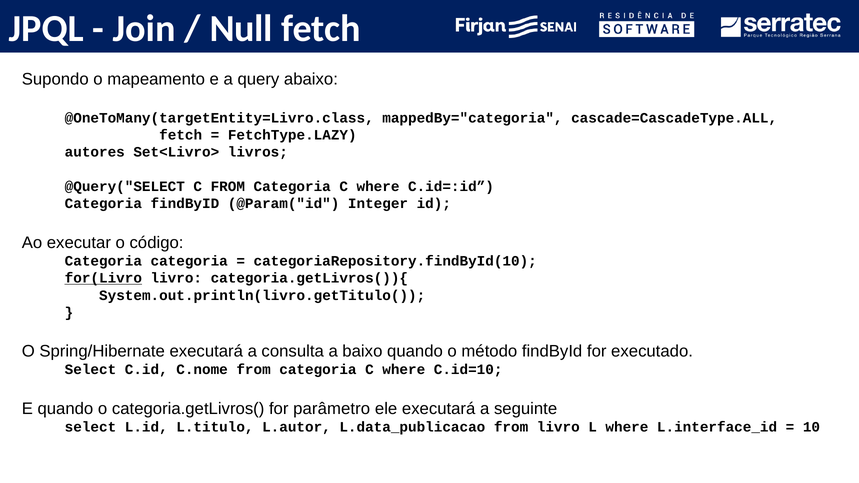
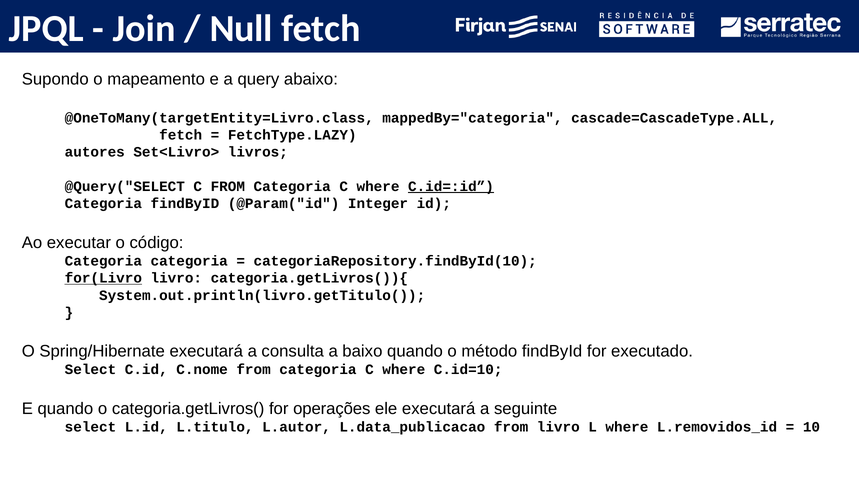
C.id=:id underline: none -> present (451, 187)
parâmetro: parâmetro -> operações (332, 409)
L.interface_id: L.interface_id -> L.removidos_id (717, 427)
